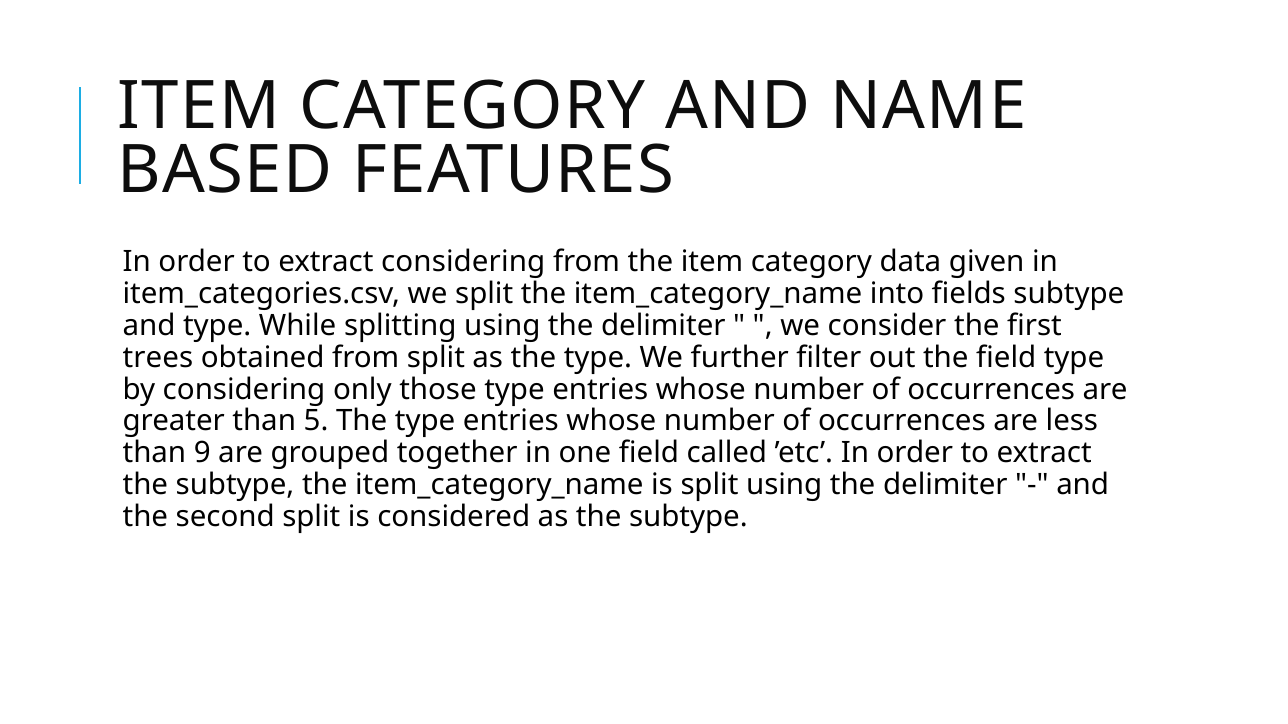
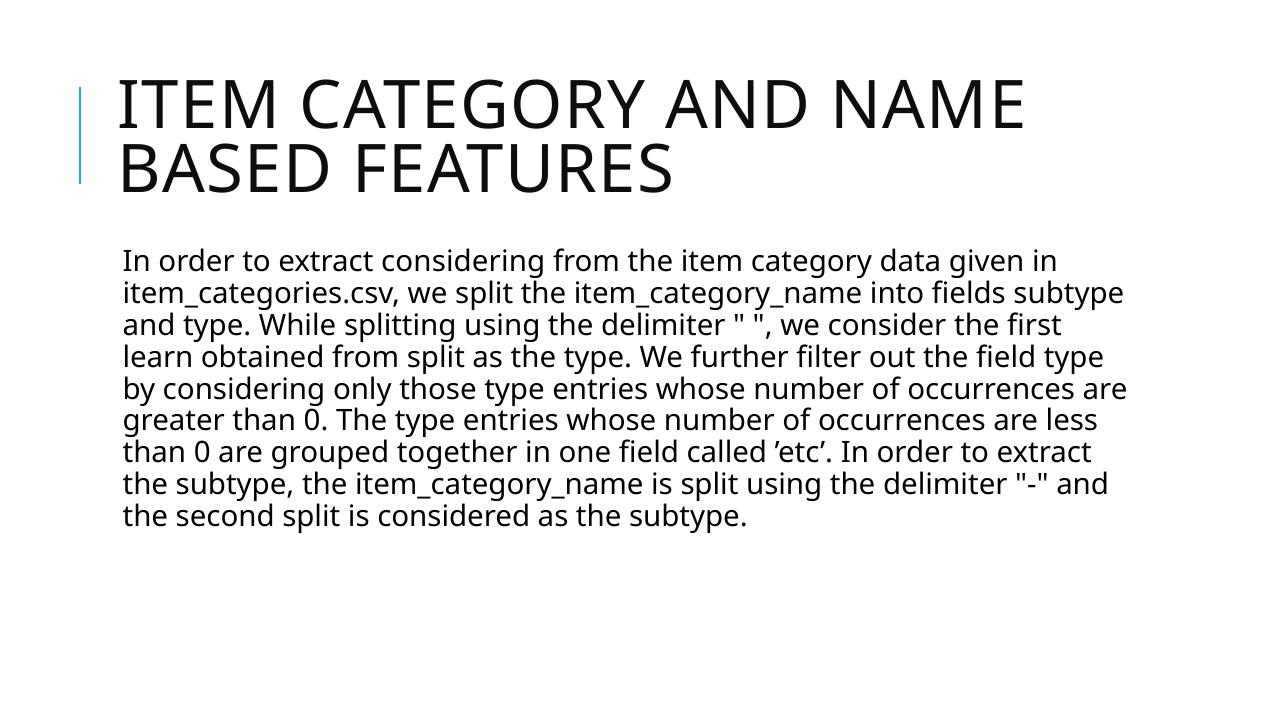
trees: trees -> learn (158, 358)
greater than 5: 5 -> 0 (316, 421)
9: 9 -> 0 (202, 453)
